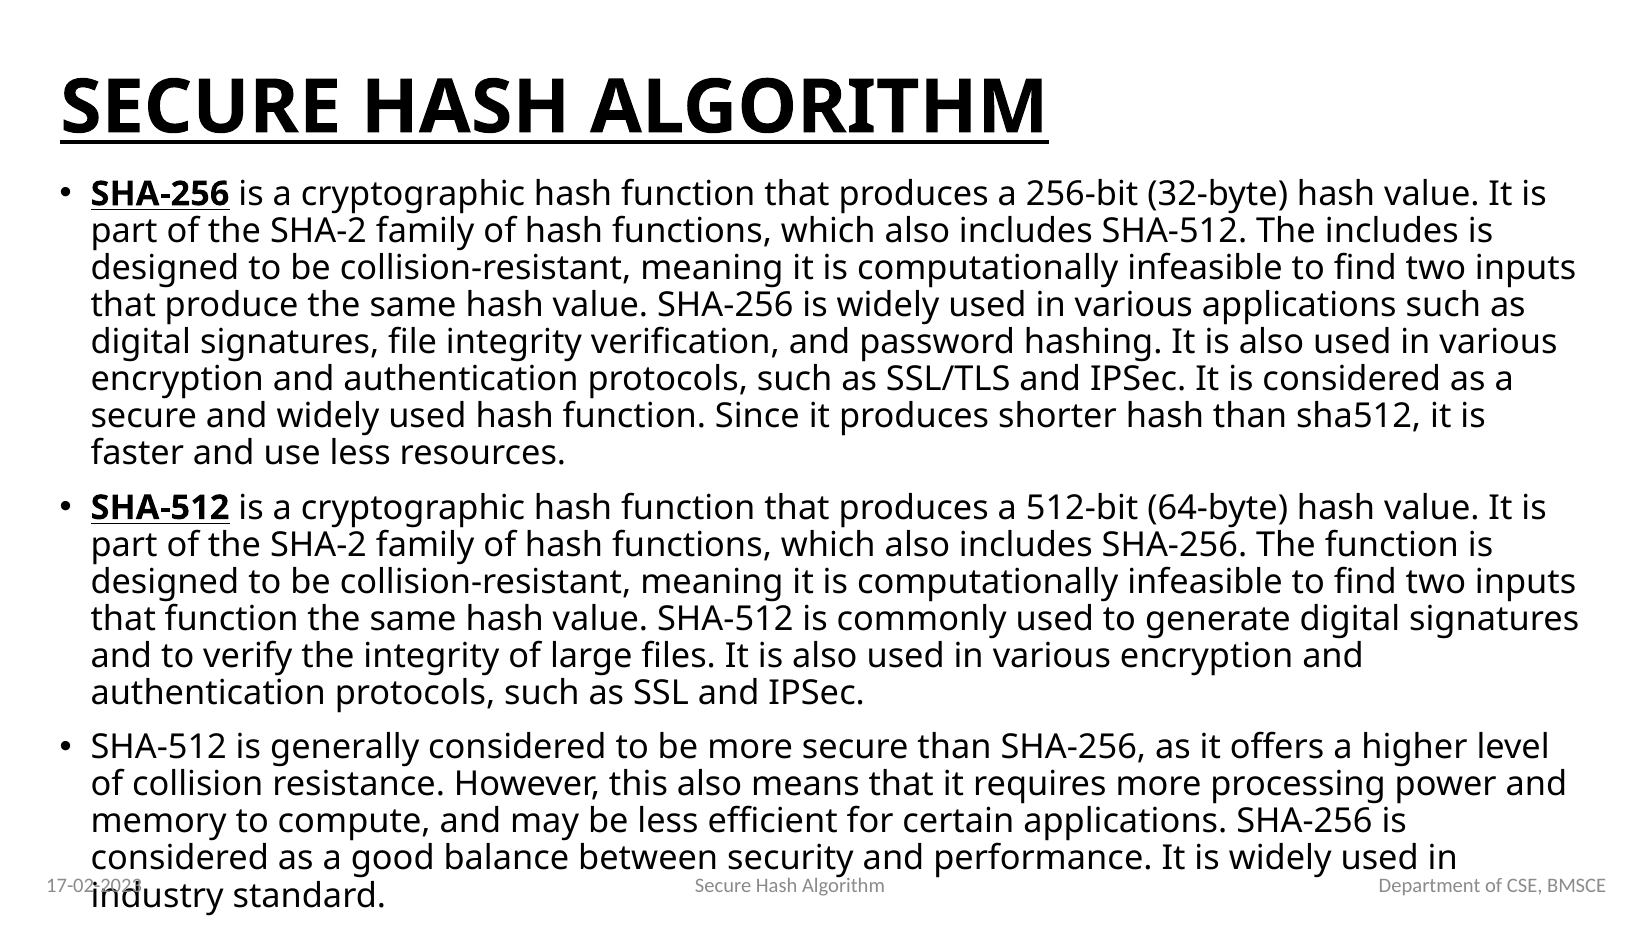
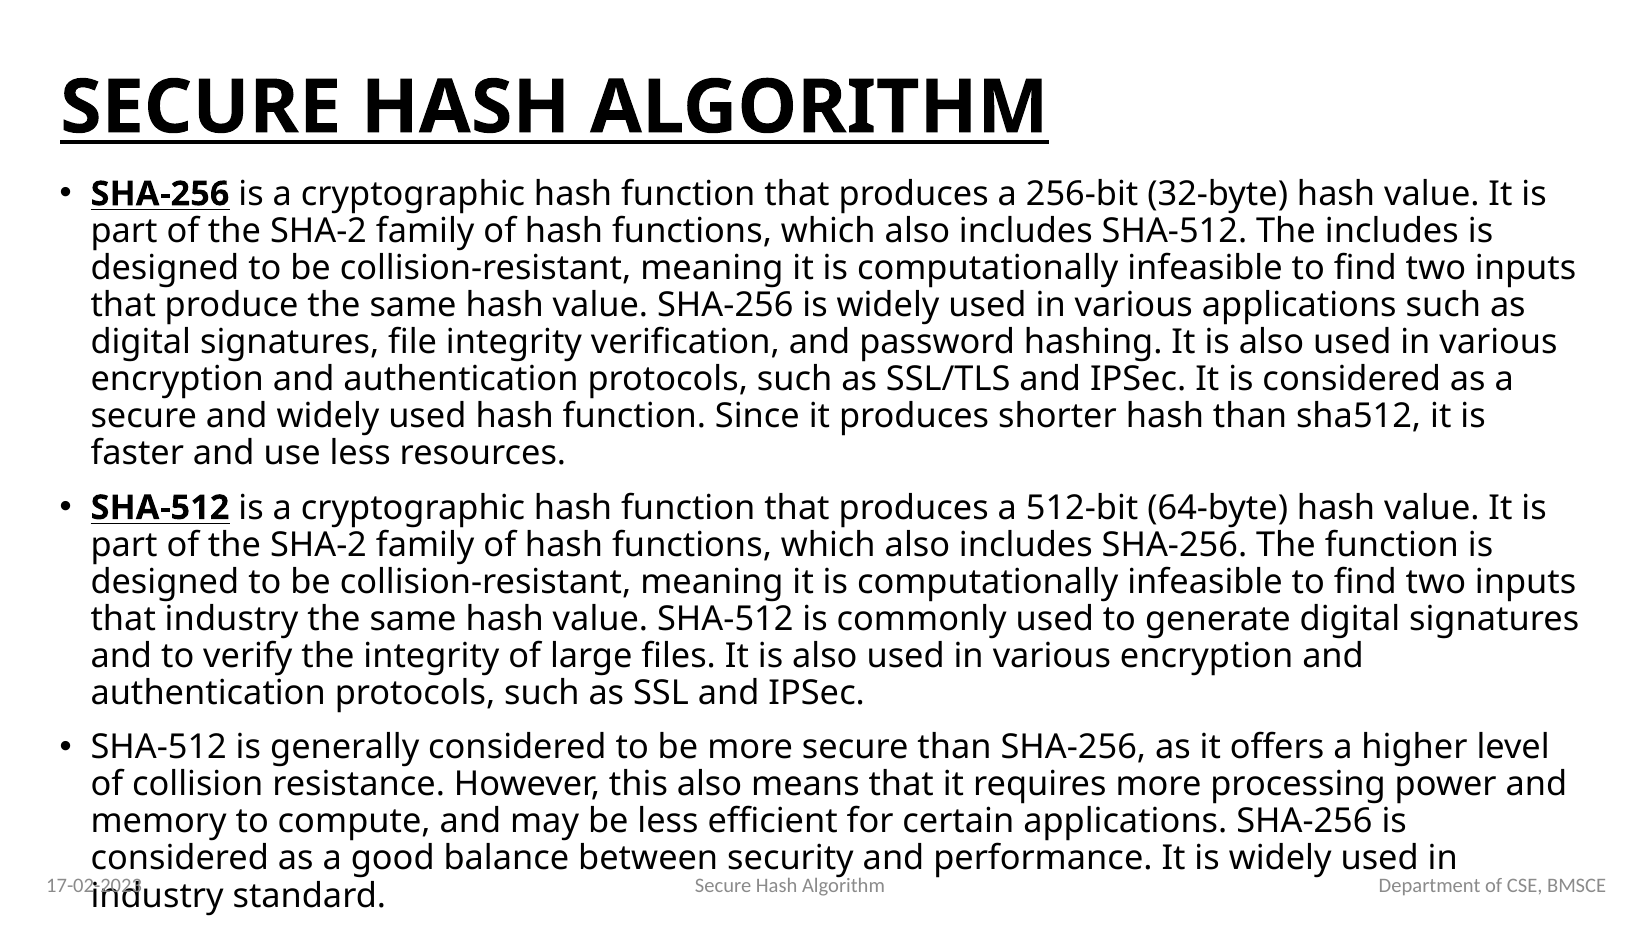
that function: function -> industry (232, 619)
